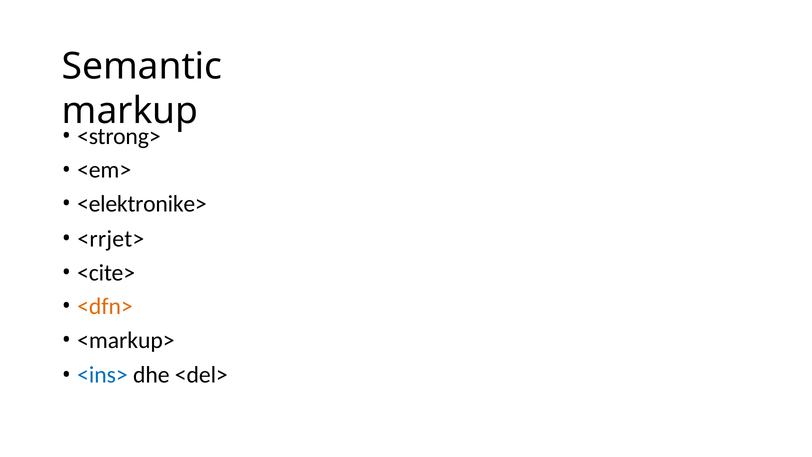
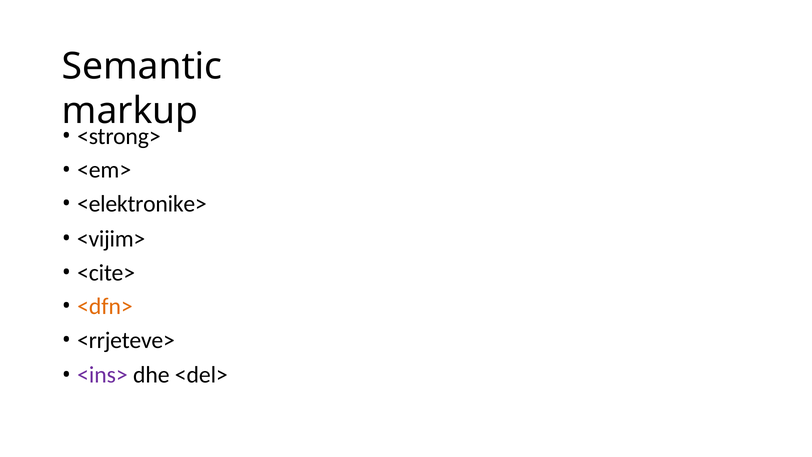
<rrjet>: <rrjet> -> <vijim> (111, 239)
<markup>: <markup> -> <rrjeteve> (126, 340)
<ins> colour: blue -> purple (102, 375)
